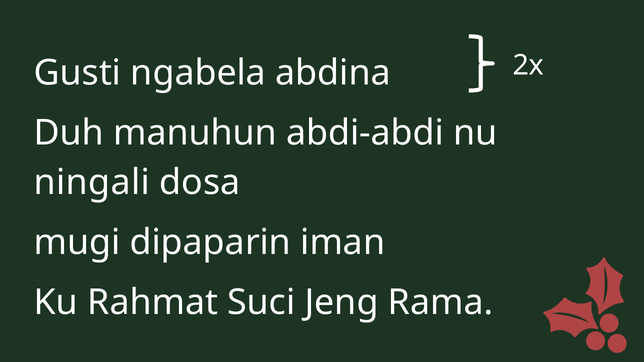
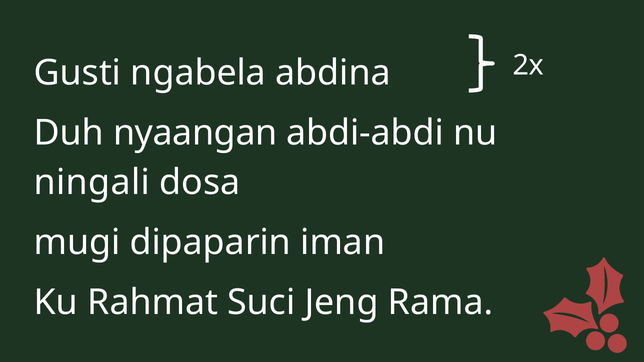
manuhun: manuhun -> nyaangan (195, 133)
